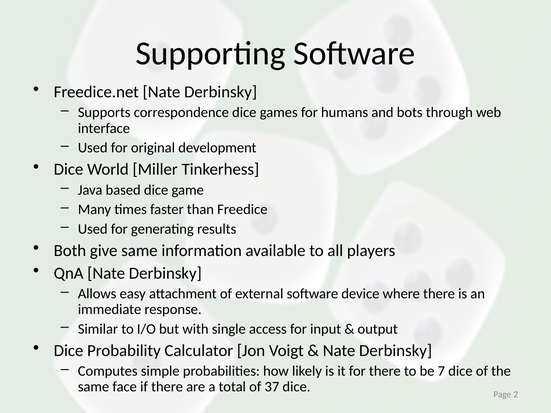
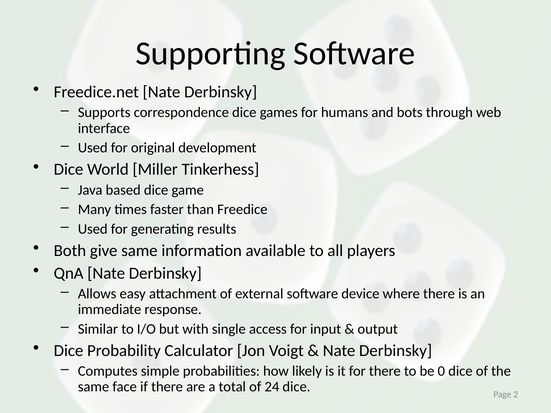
7: 7 -> 0 (441, 371)
37: 37 -> 24 (272, 387)
